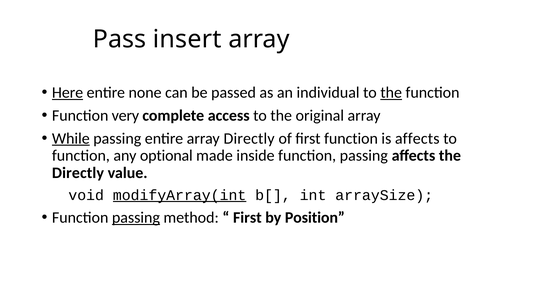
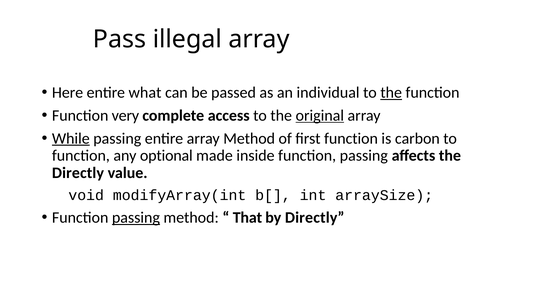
insert: insert -> illegal (187, 39)
Here underline: present -> none (68, 92)
none: none -> what (145, 92)
original underline: none -> present (320, 115)
array Directly: Directly -> Method (249, 138)
is affects: affects -> carbon (417, 138)
modifyArray(int underline: present -> none (180, 195)
First: First -> That (247, 217)
by Position: Position -> Directly (315, 217)
